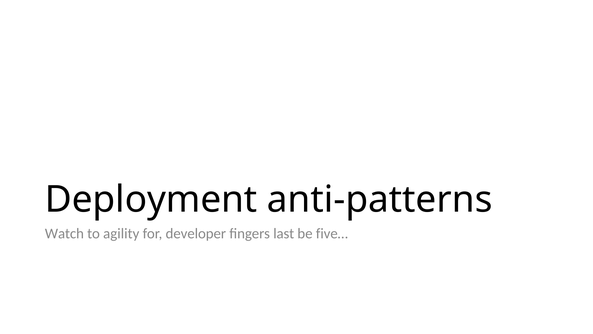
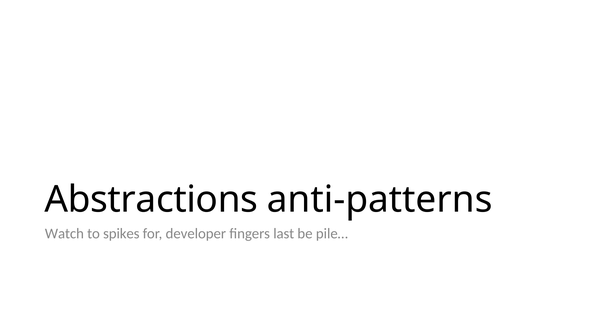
Deployment: Deployment -> Abstractions (151, 199)
agility: agility -> spikes (121, 233)
five…: five… -> pile… (332, 233)
